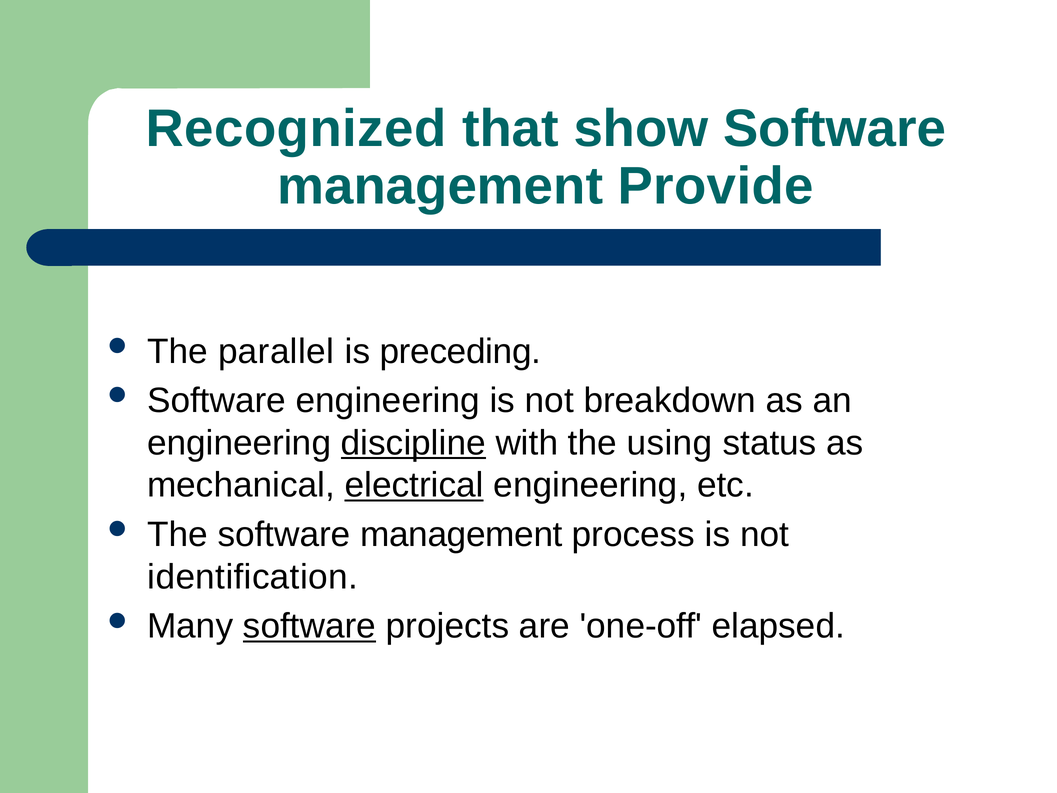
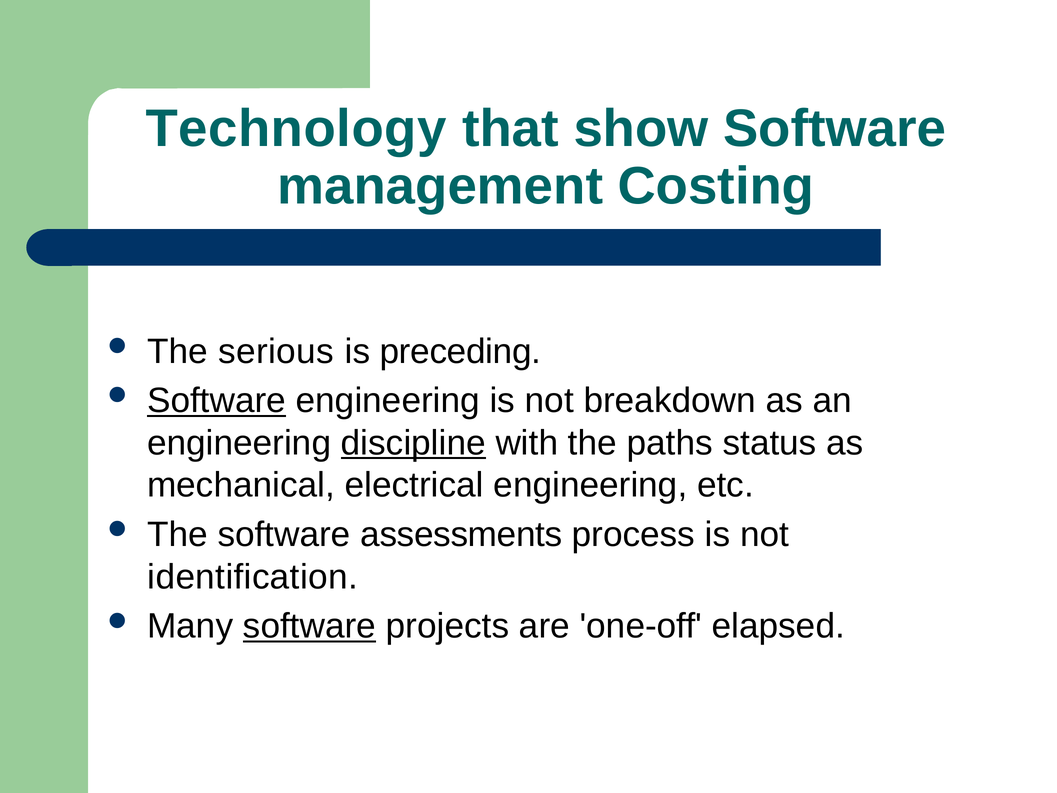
Recognized: Recognized -> Technology (296, 129)
Provide: Provide -> Costing (716, 186)
parallel: parallel -> serious (276, 351)
Software underline: none -> present (217, 401)
using: using -> paths (670, 443)
electrical underline: present -> none (414, 485)
The software management: management -> assessments (461, 534)
